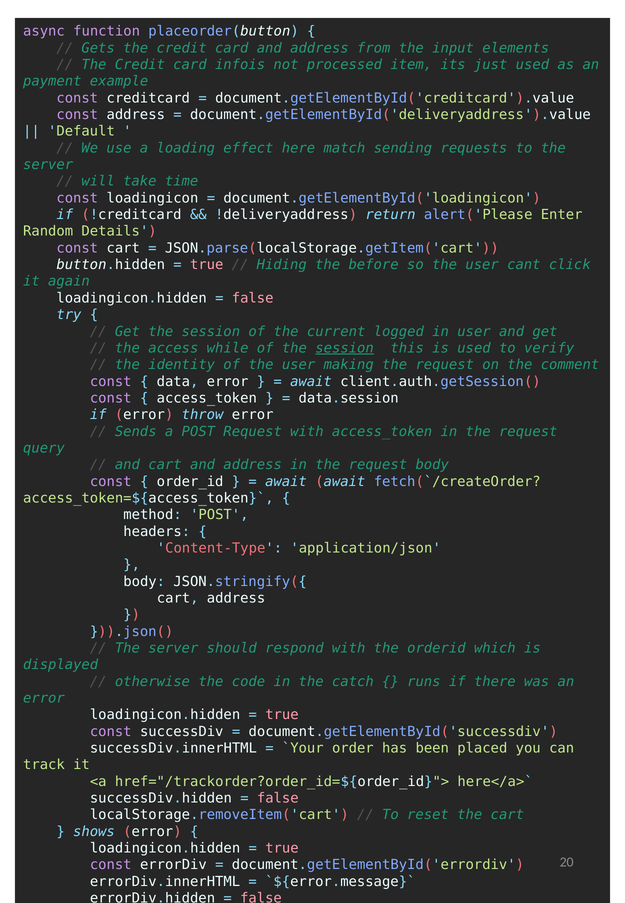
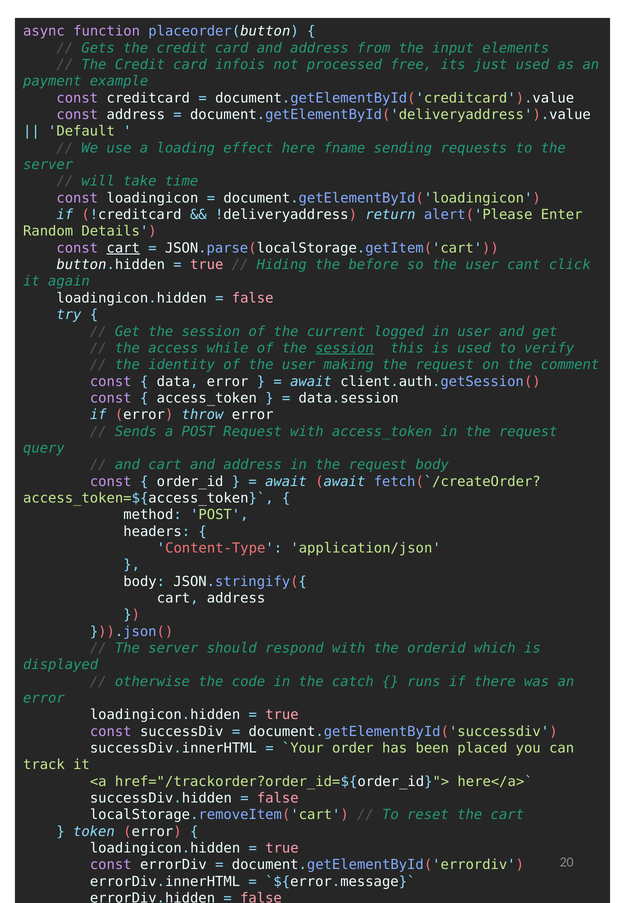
item: item -> free (411, 65)
match: match -> fname (344, 148)
cart underline: none -> present (123, 248)
shows: shows -> token (94, 831)
